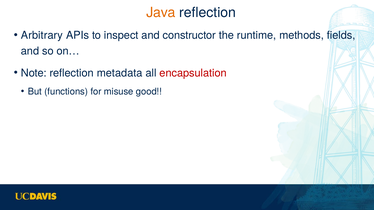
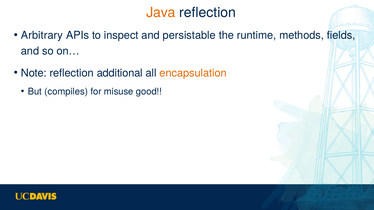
constructor: constructor -> persistable (189, 35)
metadata: metadata -> additional (120, 73)
encapsulation colour: red -> orange (193, 73)
functions: functions -> compiles (66, 92)
